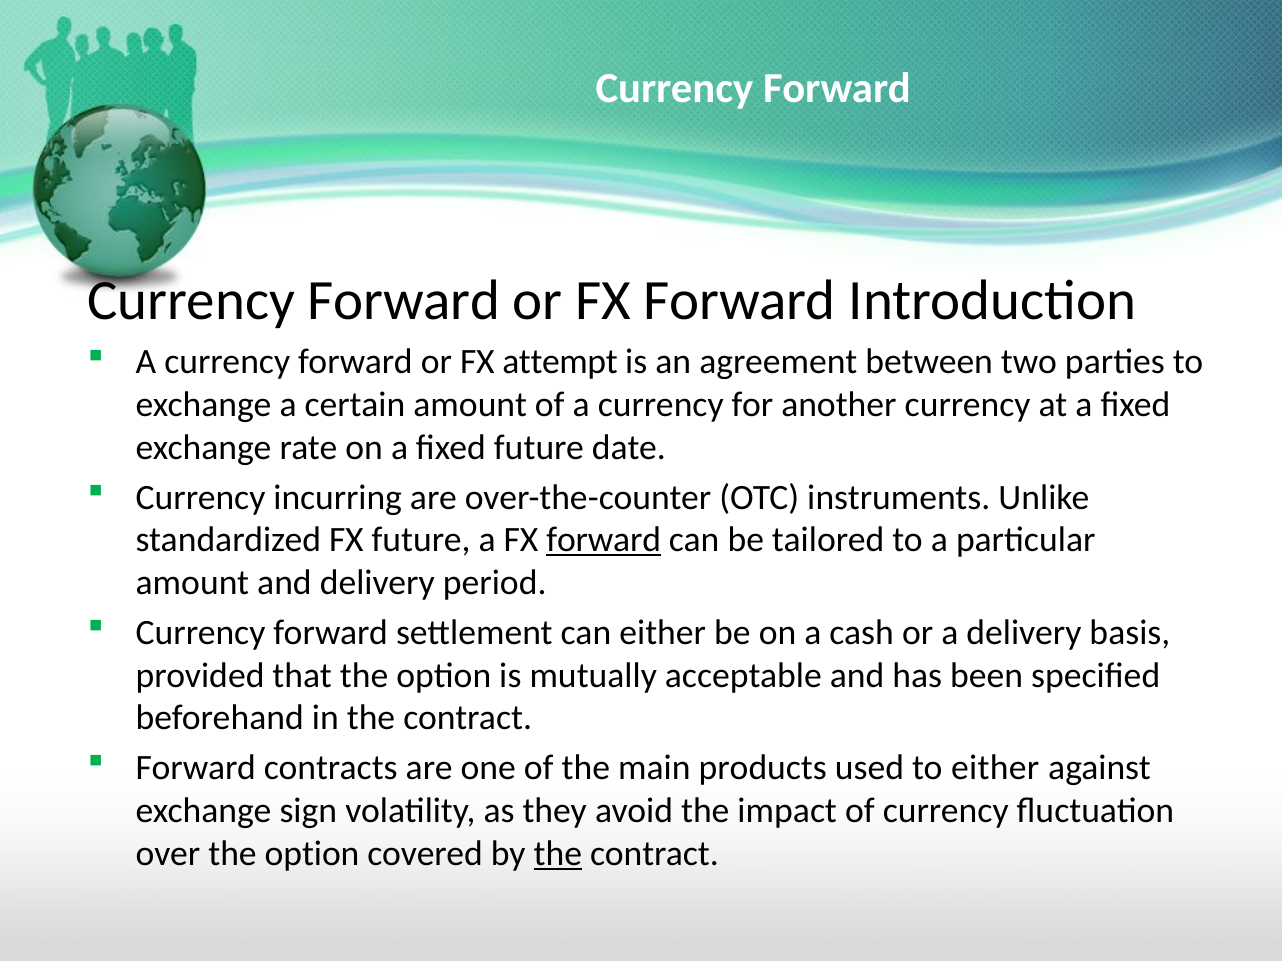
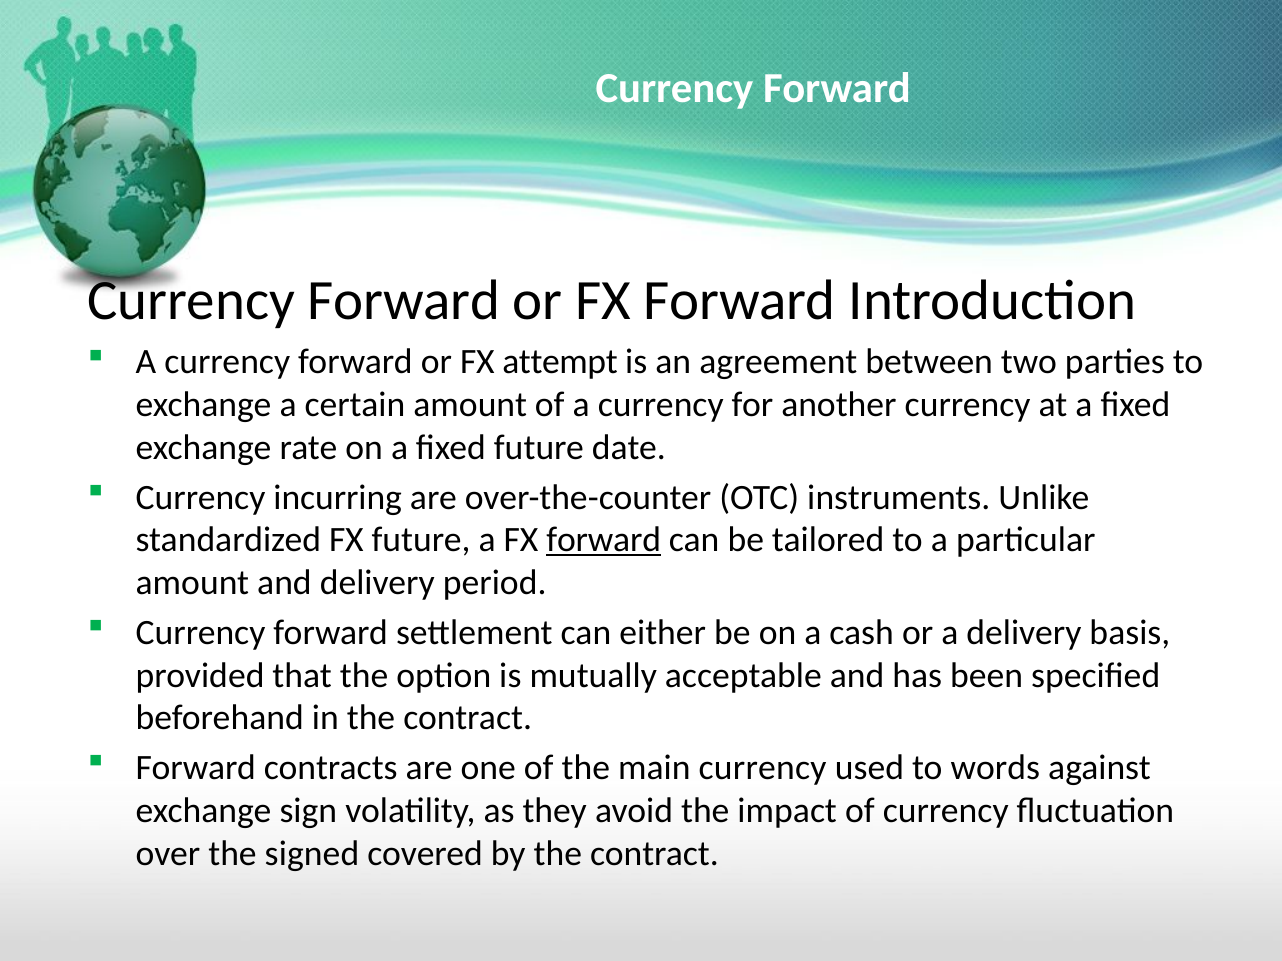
main products: products -> currency (763, 768)
to either: either -> words (995, 768)
over the option: option -> signed (312, 854)
the underline: present -> none (558, 854)
